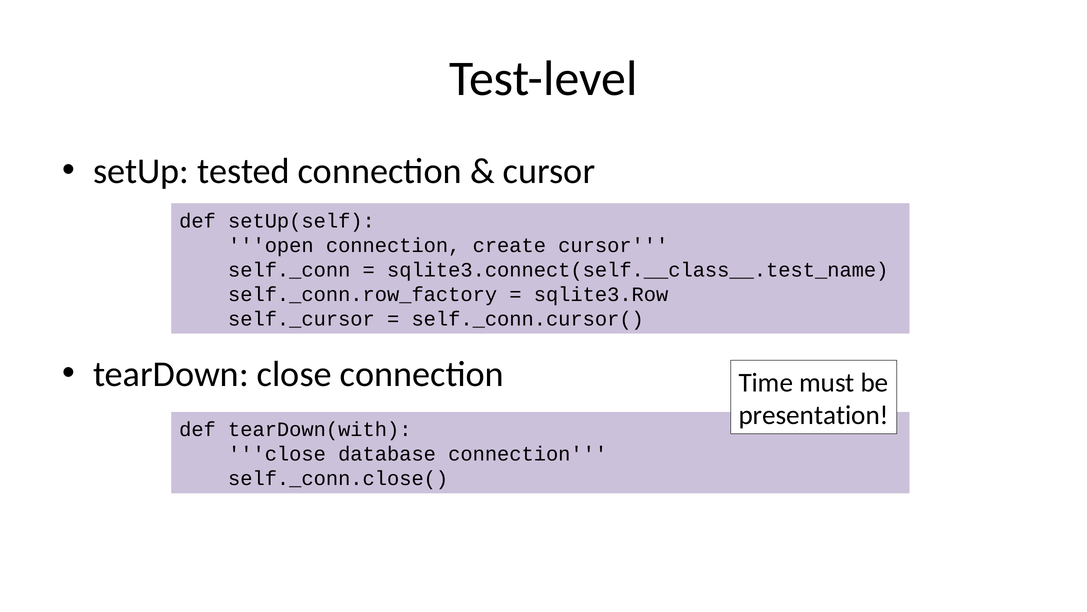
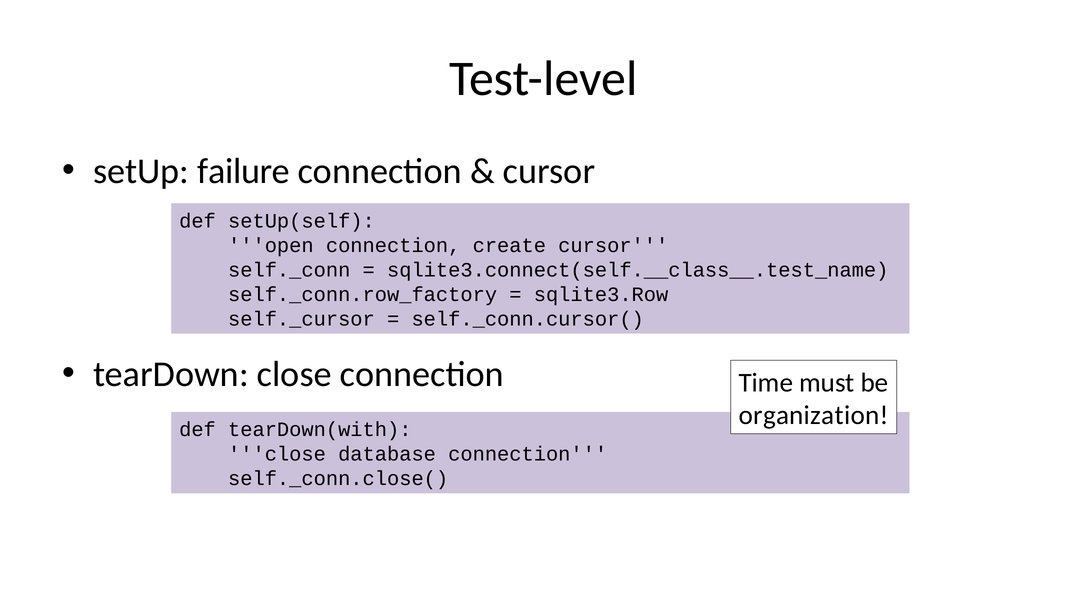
tested: tested -> failure (244, 171)
presentation: presentation -> organization (814, 415)
